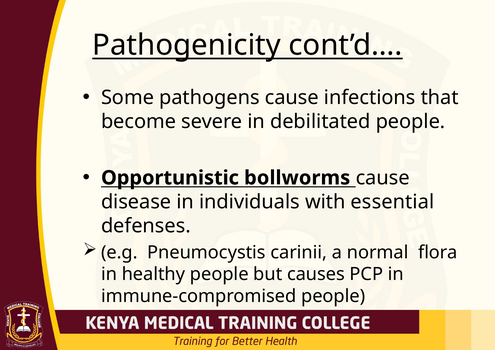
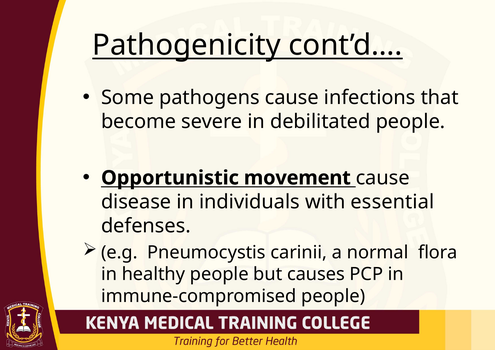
bollworms: bollworms -> movement (297, 178)
